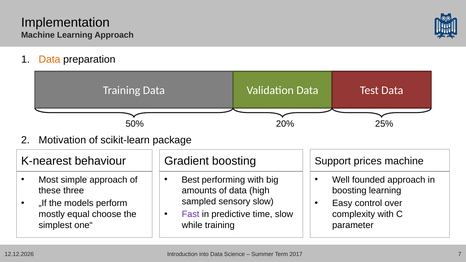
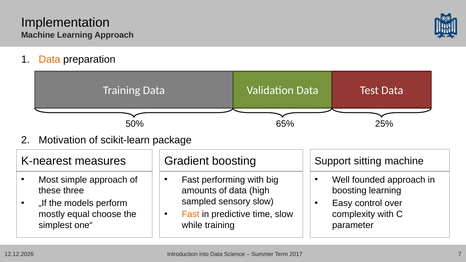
20%: 20% -> 65% (285, 124)
behaviour: behaviour -> measures (100, 161)
prices: prices -> sitting (368, 161)
Best: Best -> Fast (191, 180)
Fast colour: purple -> orange (191, 214)
